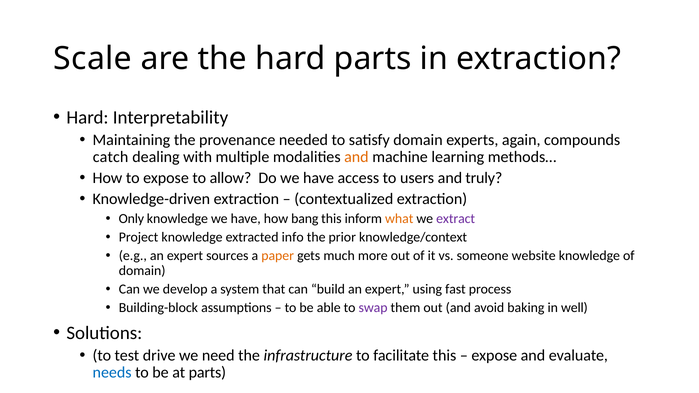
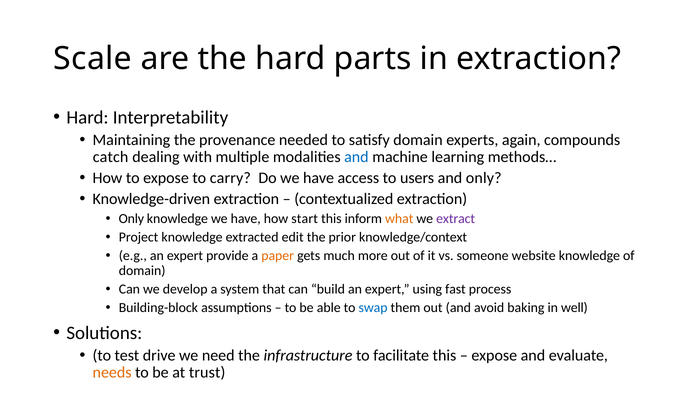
and colour: orange -> blue (356, 157)
allow: allow -> carry (230, 178)
and truly: truly -> only (484, 178)
bang: bang -> start (305, 219)
info: info -> edit (293, 237)
sources: sources -> provide (227, 256)
swap colour: purple -> blue (373, 308)
needs colour: blue -> orange (112, 373)
at parts: parts -> trust (207, 373)
